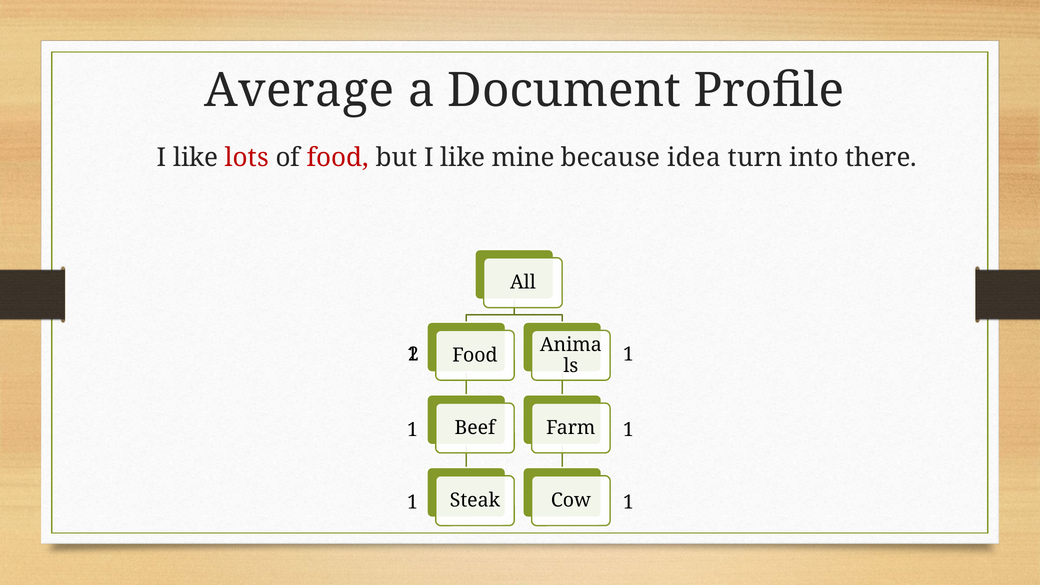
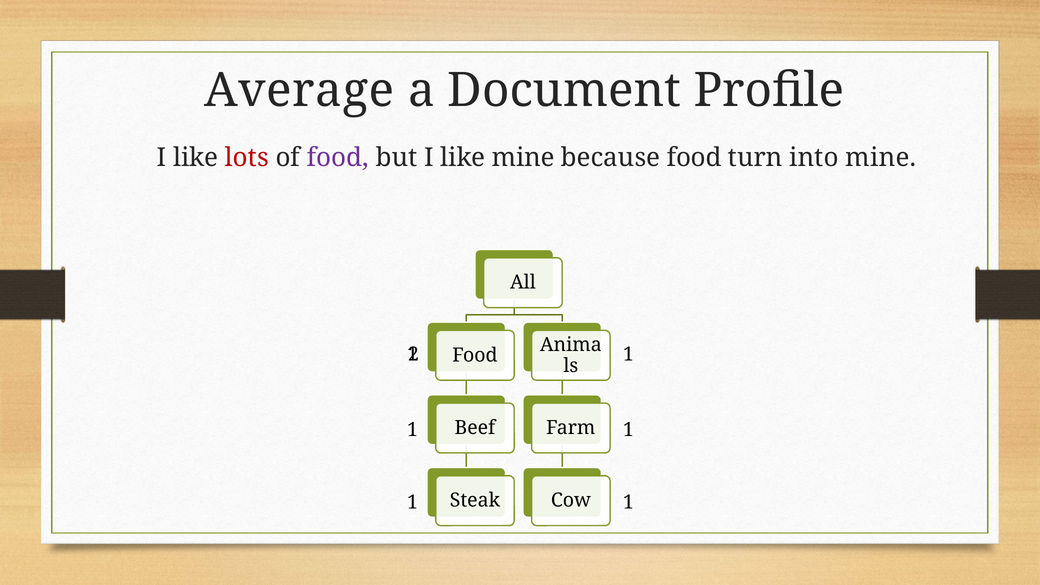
food colour: red -> purple (338, 158)
because idea: idea -> food (694, 158)
into there: there -> mine (881, 158)
